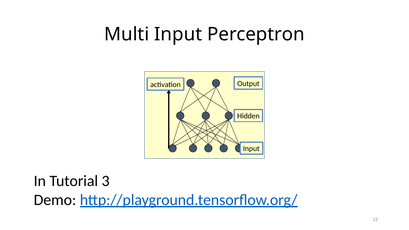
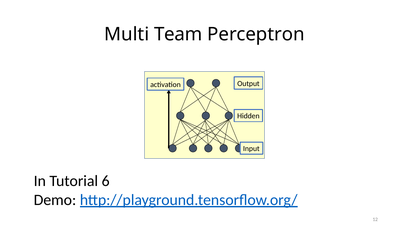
Multi Input: Input -> Team (178, 34)
3: 3 -> 6 (106, 181)
